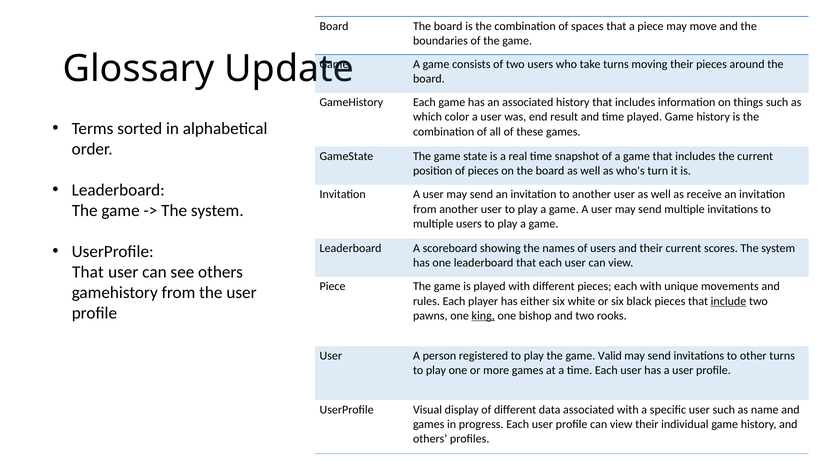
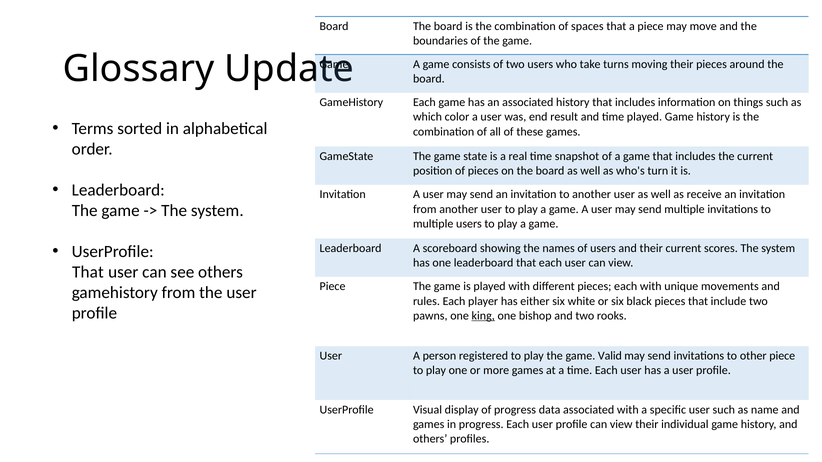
include underline: present -> none (728, 301)
other turns: turns -> piece (782, 356)
of different: different -> progress (515, 410)
